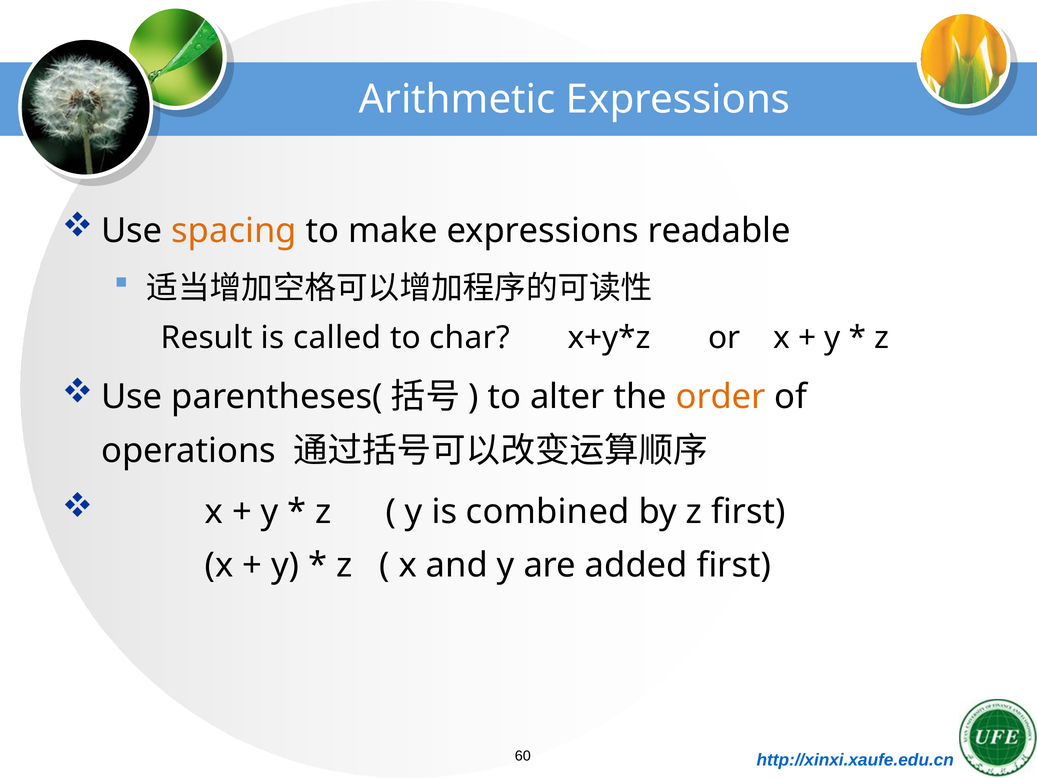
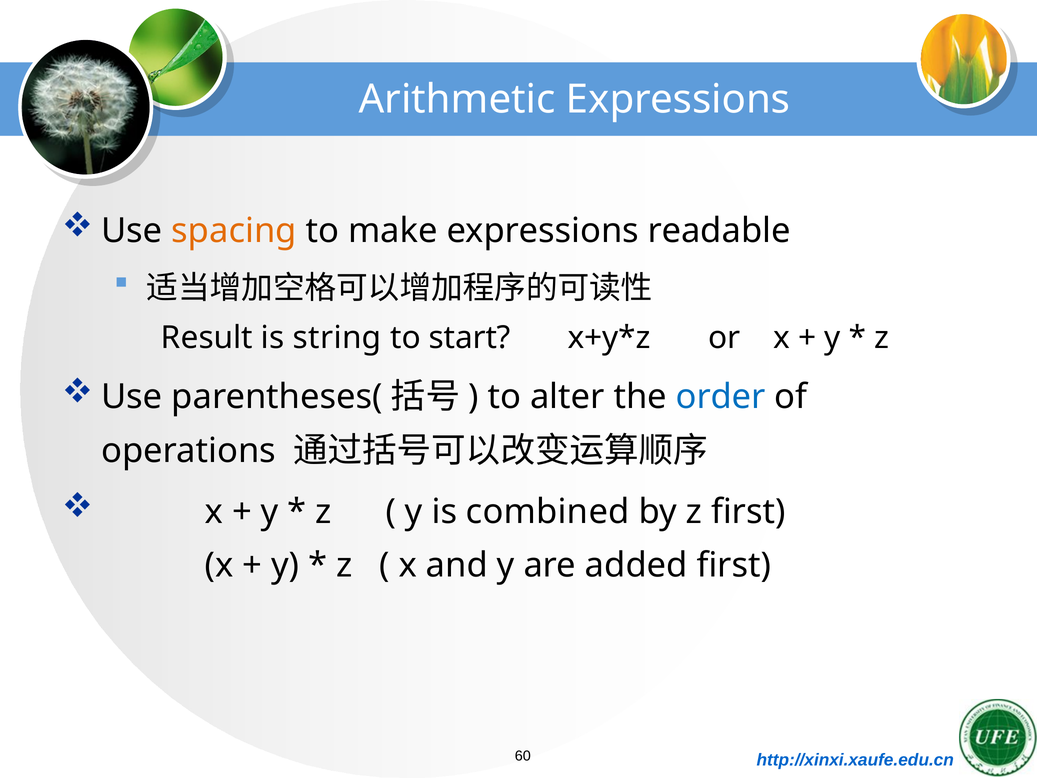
called: called -> string (337, 338)
char: char -> start (470, 338)
order colour: orange -> blue (721, 397)
